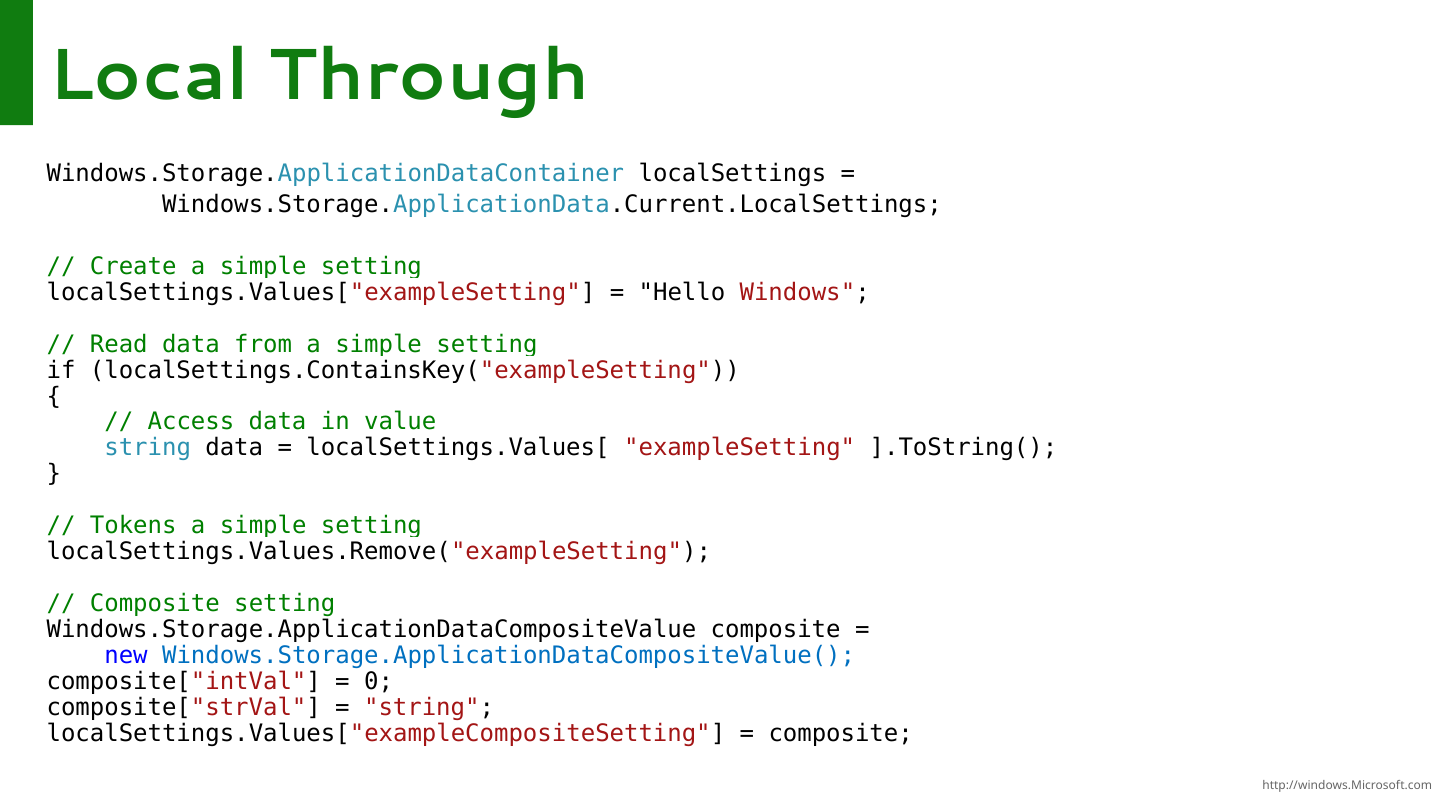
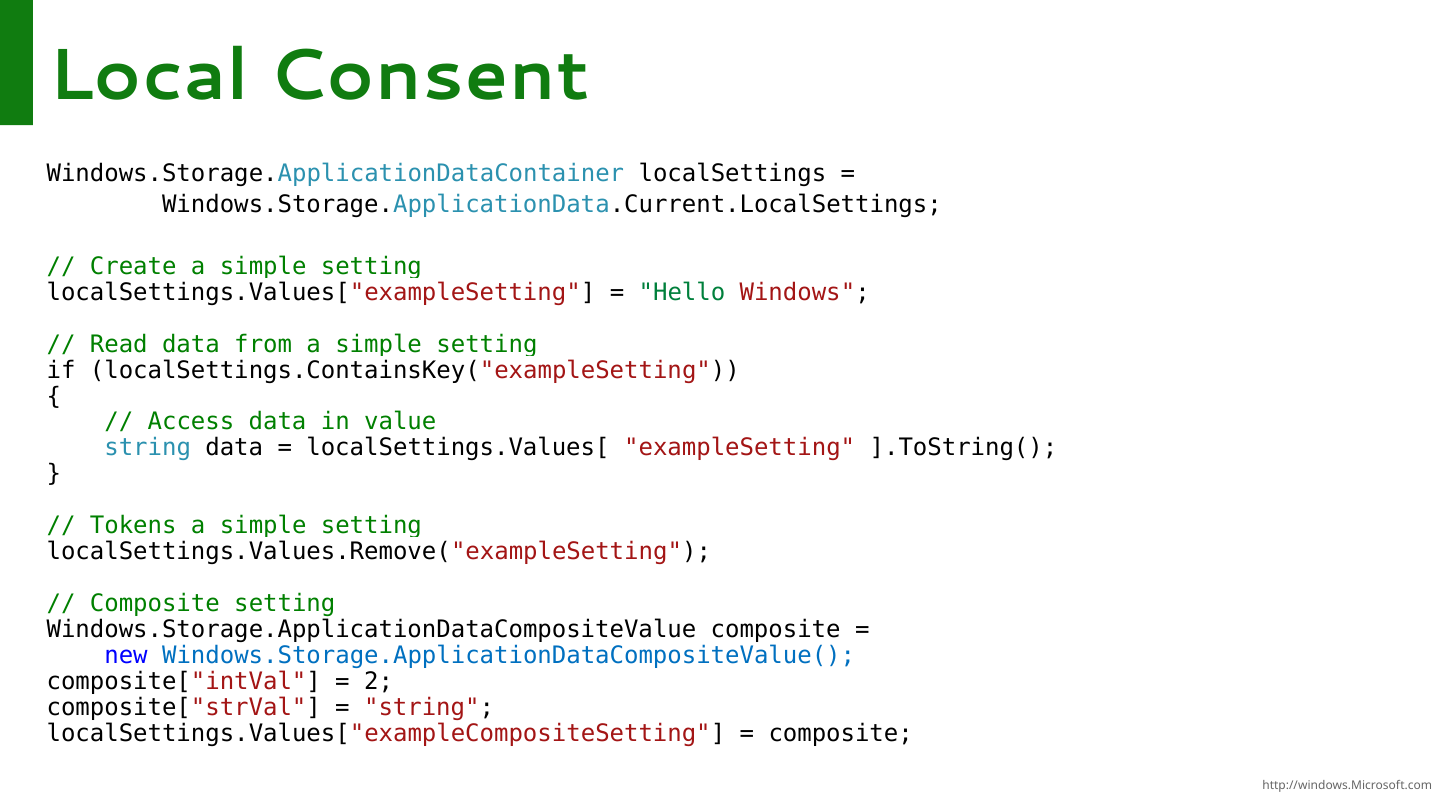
Through: Through -> Consent (429, 76)
Hello colour: black -> green (682, 292)
0: 0 -> 2 (379, 681)
